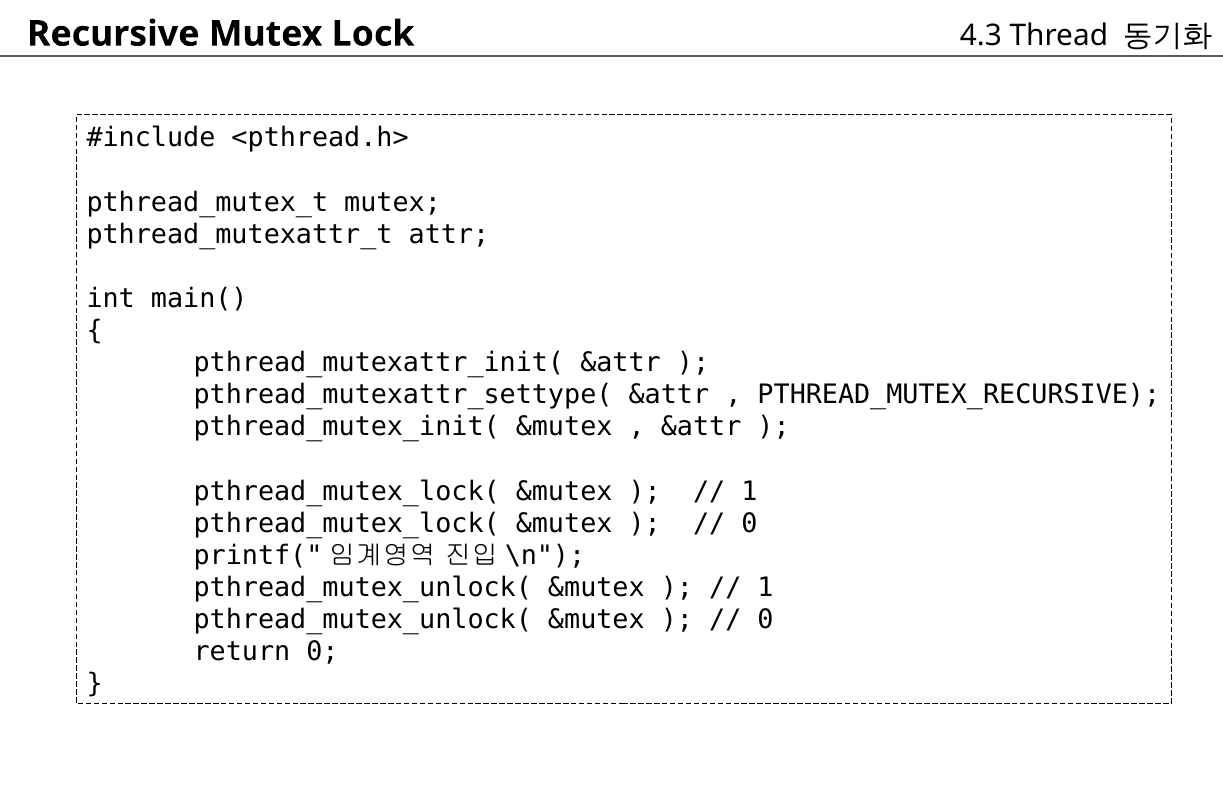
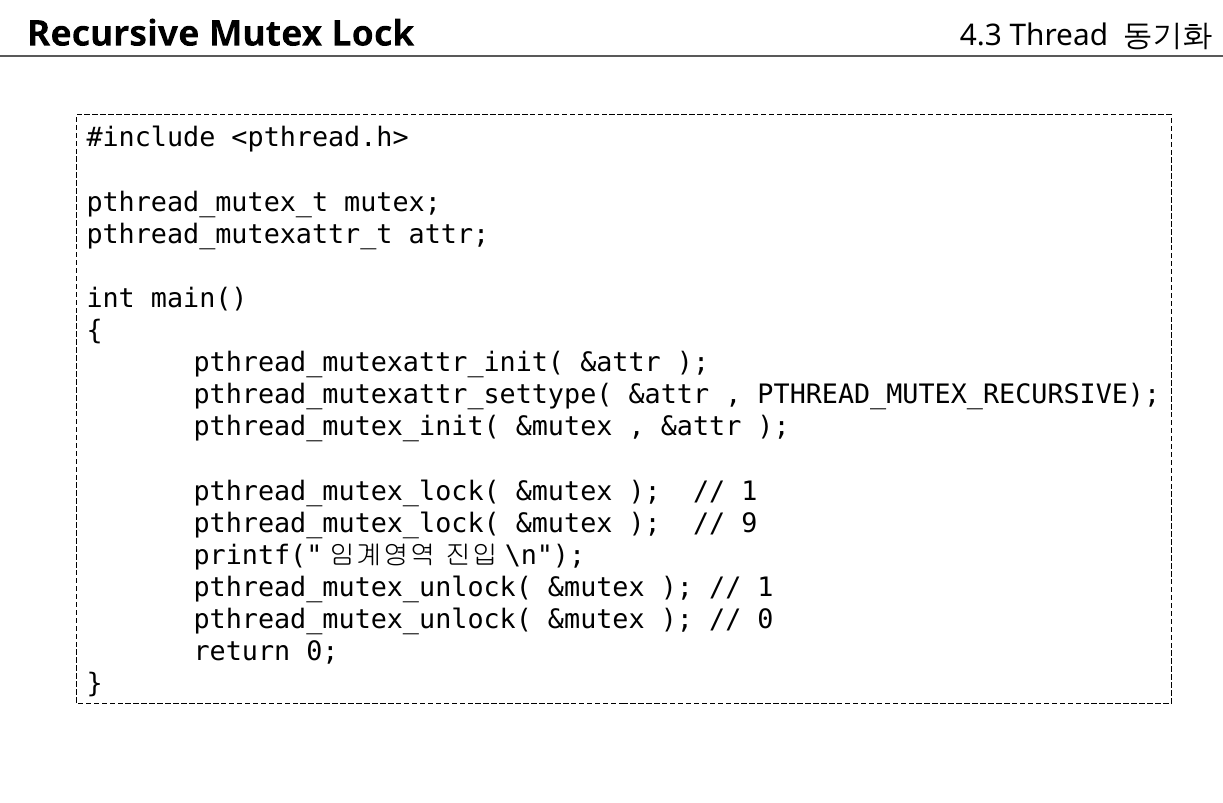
0: 0 -> 9 (749, 524)
